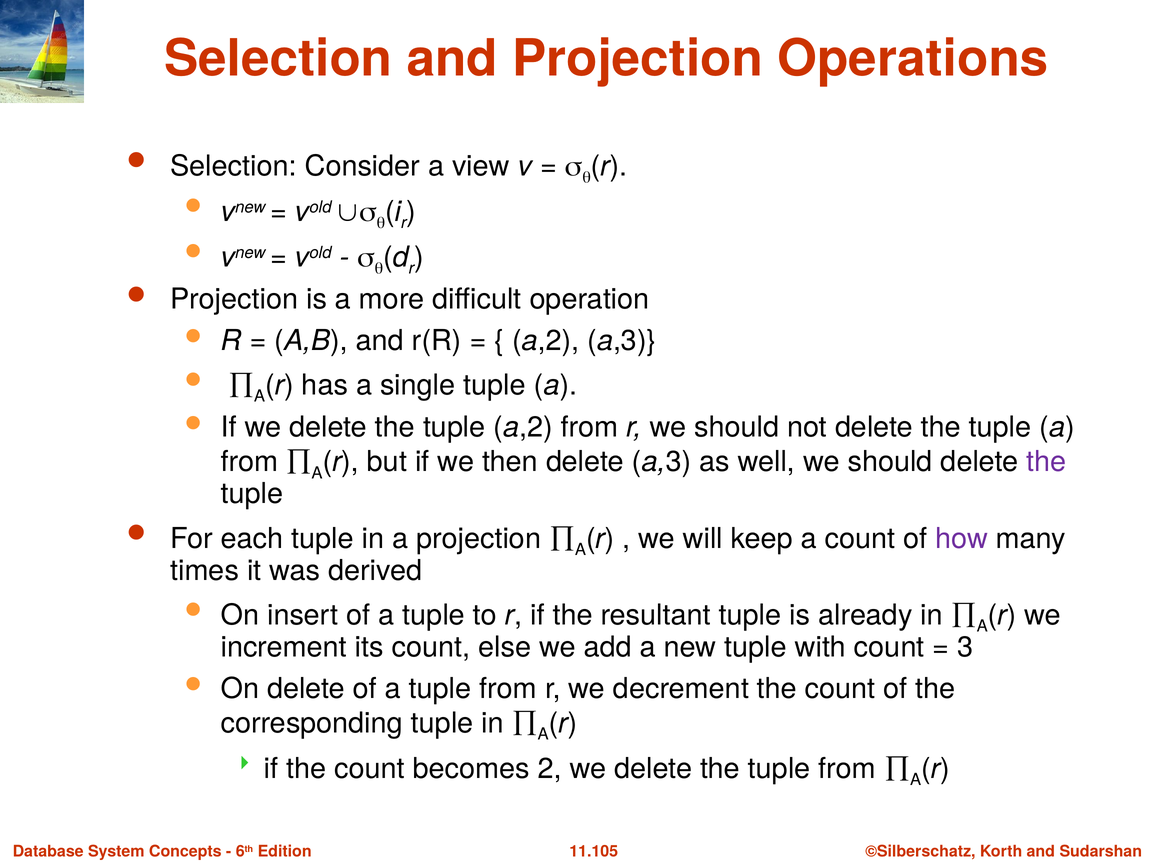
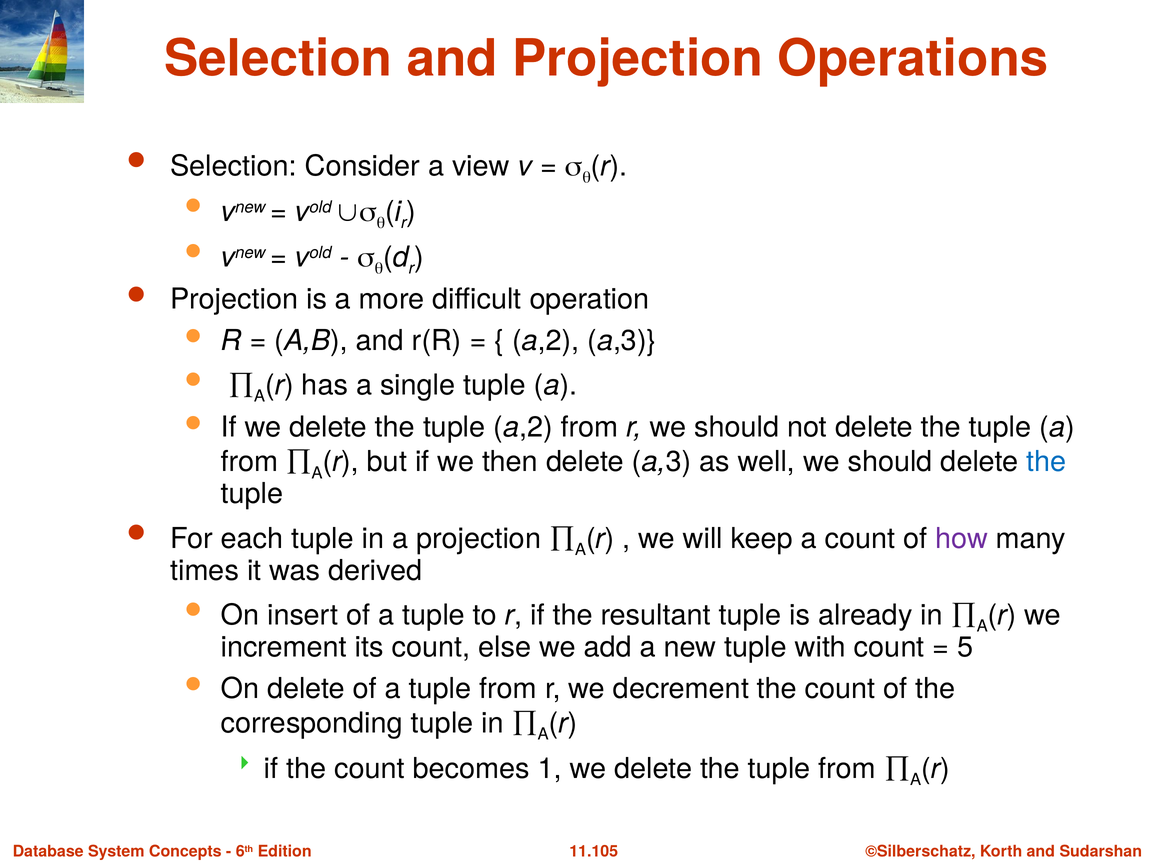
the colour: purple -> blue (1046, 462)
3: 3 -> 5 (965, 647)
2: 2 -> 1 (550, 768)
